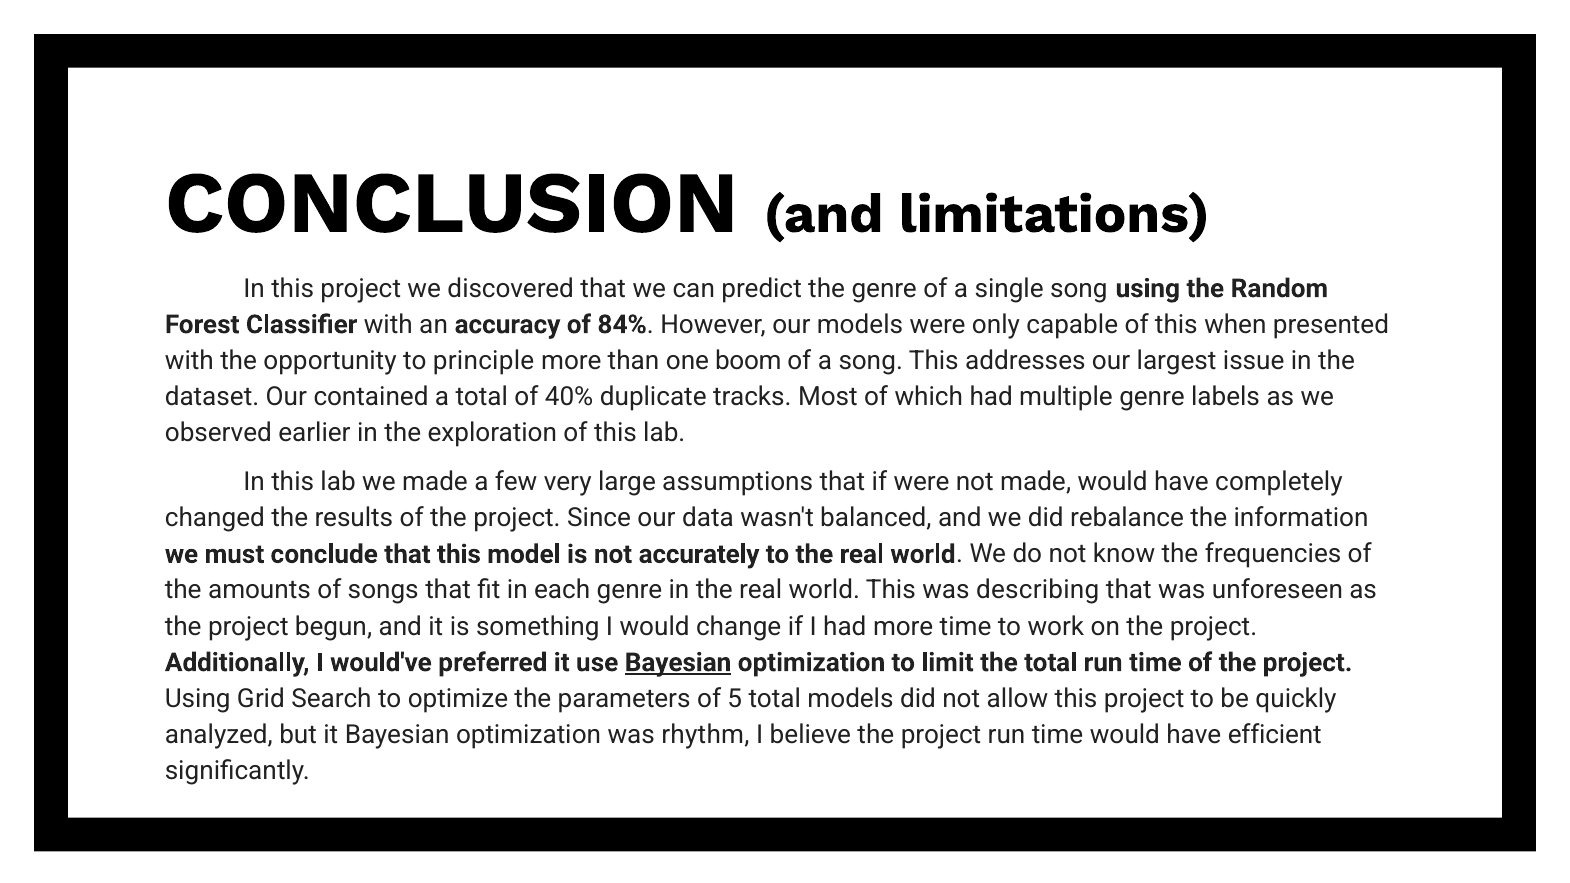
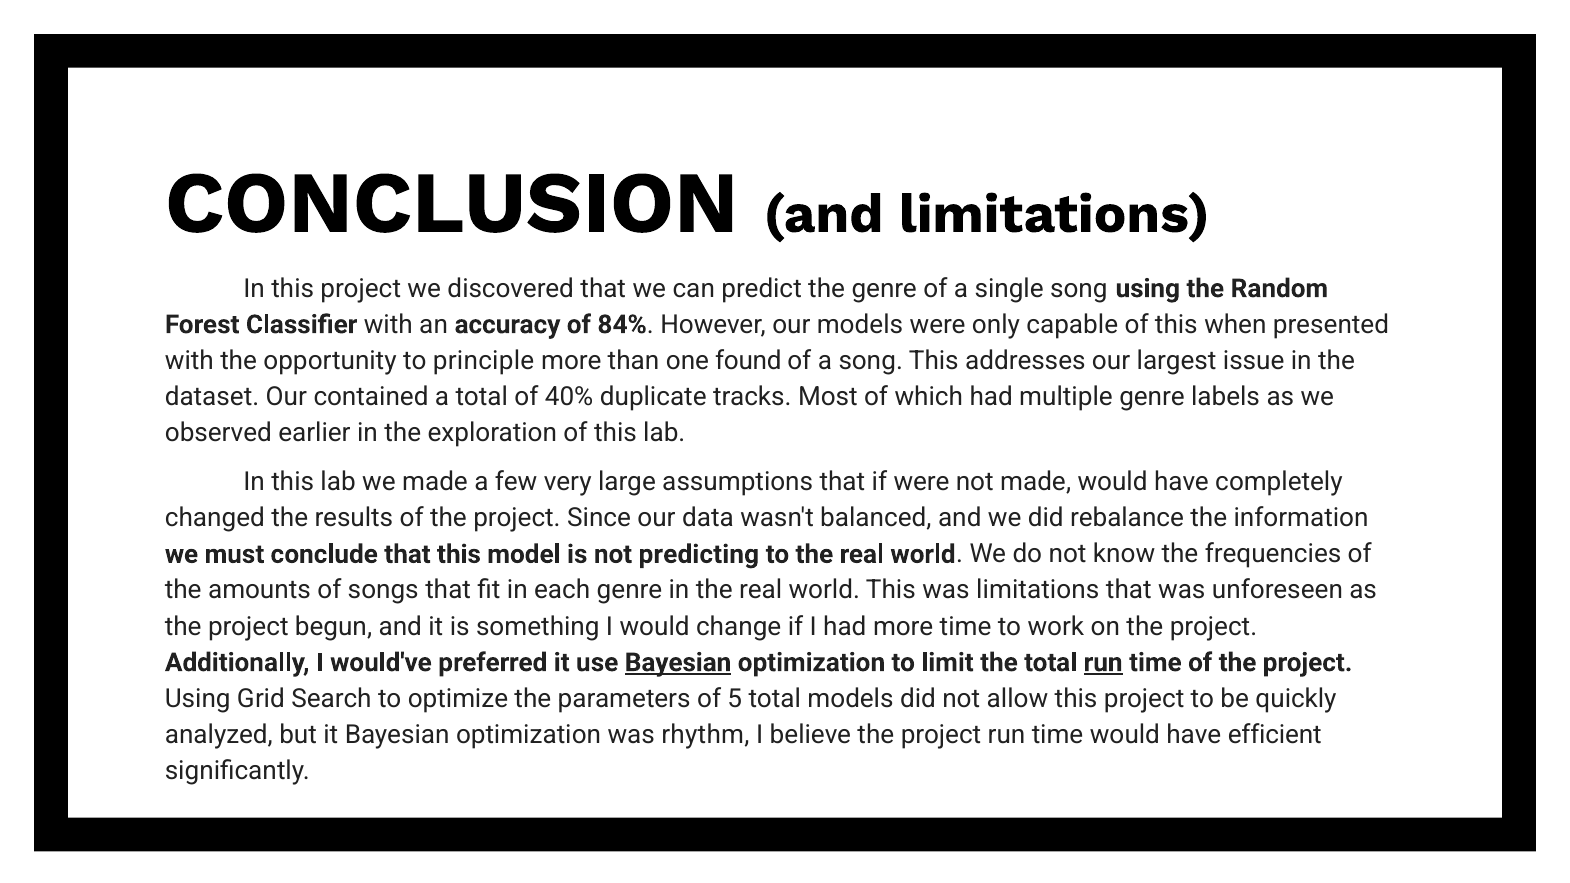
boom: boom -> found (748, 361)
accurately: accurately -> predicting (699, 554)
was describing: describing -> limitations (1038, 590)
run underline: none -> present (1103, 663)
